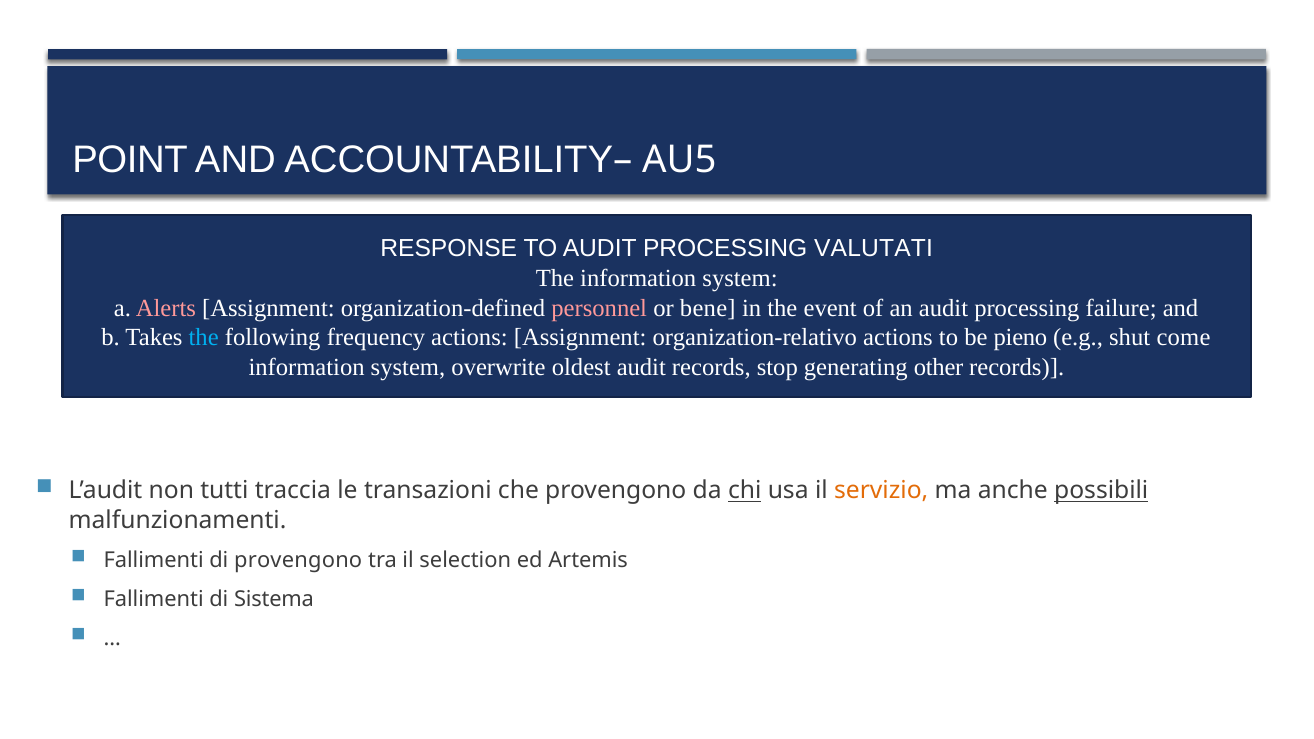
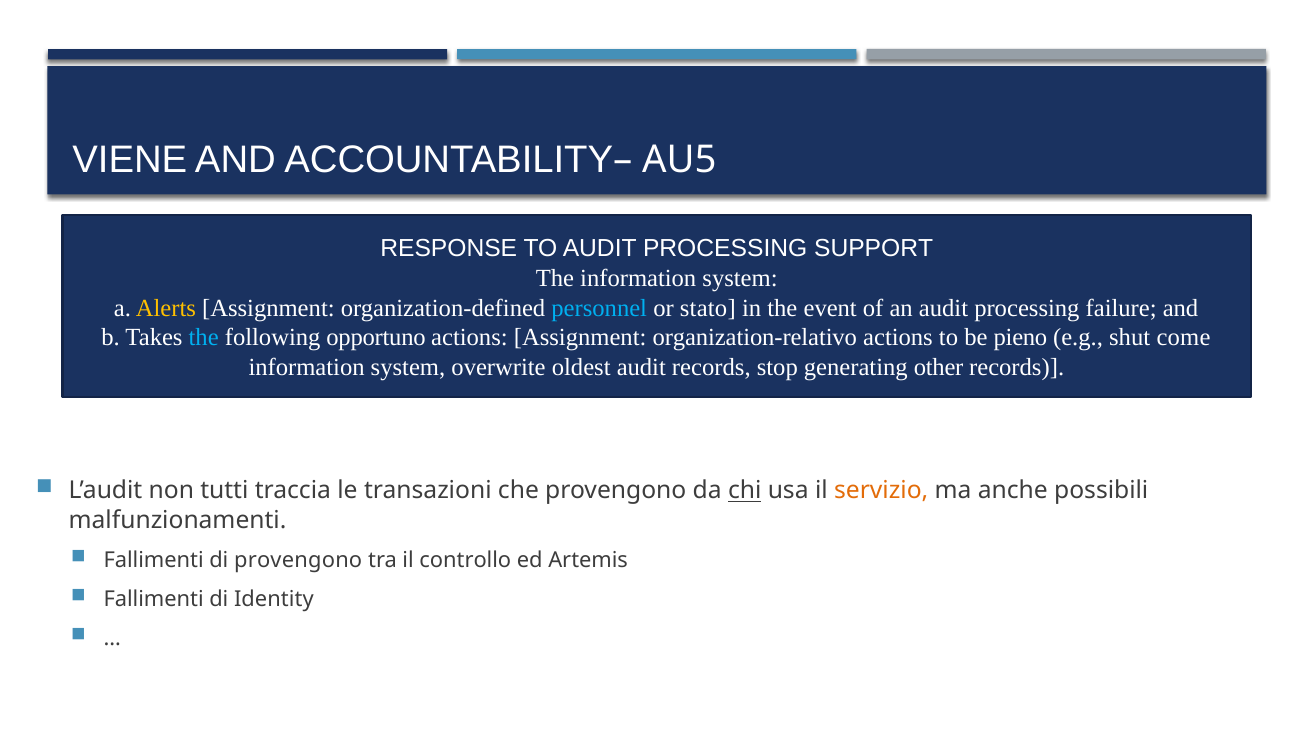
POINT: POINT -> VIENE (130, 160)
VALUTATI: VALUTATI -> SUPPORT (874, 249)
Alerts colour: pink -> yellow (166, 308)
personnel colour: pink -> light blue (599, 308)
bene: bene -> stato (708, 308)
frequency: frequency -> opportuno (376, 337)
possibili underline: present -> none (1101, 491)
selection: selection -> controllo (465, 561)
Sistema: Sistema -> Identity (274, 600)
